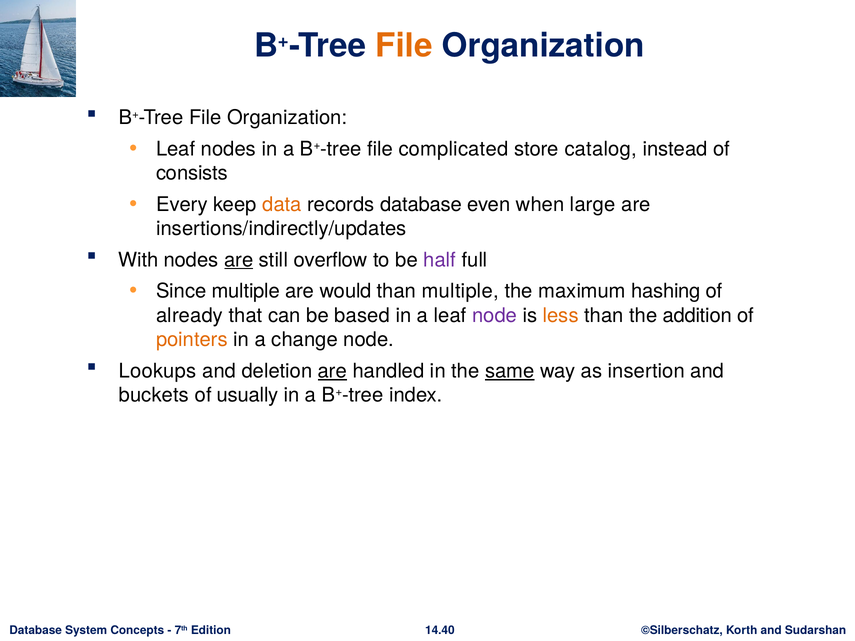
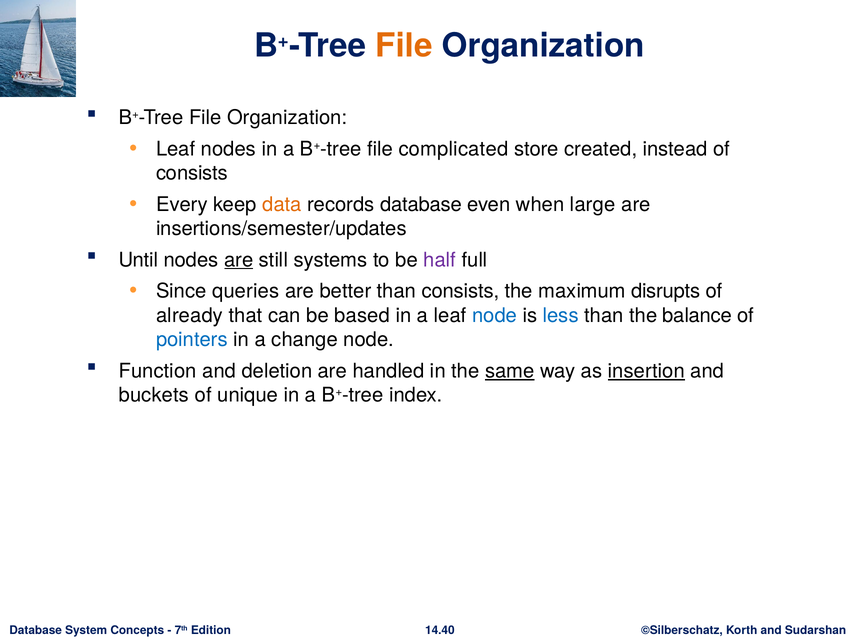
catalog: catalog -> created (601, 149)
insertions/indirectly/updates: insertions/indirectly/updates -> insertions/semester/updates (281, 229)
With: With -> Until (138, 260)
overflow: overflow -> systems (330, 260)
Since multiple: multiple -> queries (246, 291)
would: would -> better (345, 291)
than multiple: multiple -> consists (460, 291)
hashing: hashing -> disrupts (666, 291)
node colour: purple -> blue (495, 316)
less colour: orange -> blue (561, 316)
addition: addition -> balance (697, 316)
pointers colour: orange -> blue (192, 340)
Lookups: Lookups -> Function (158, 371)
are underline: present -> none (332, 371)
insertion underline: none -> present (646, 371)
usually: usually -> unique (248, 395)
